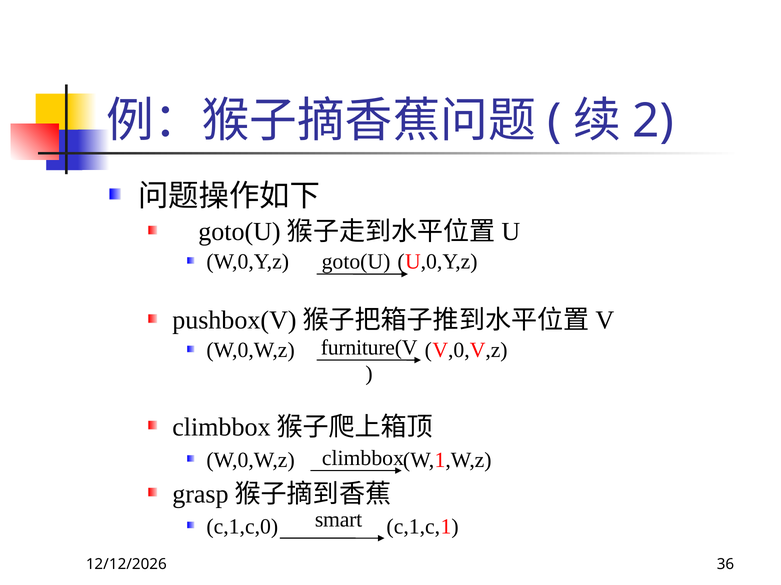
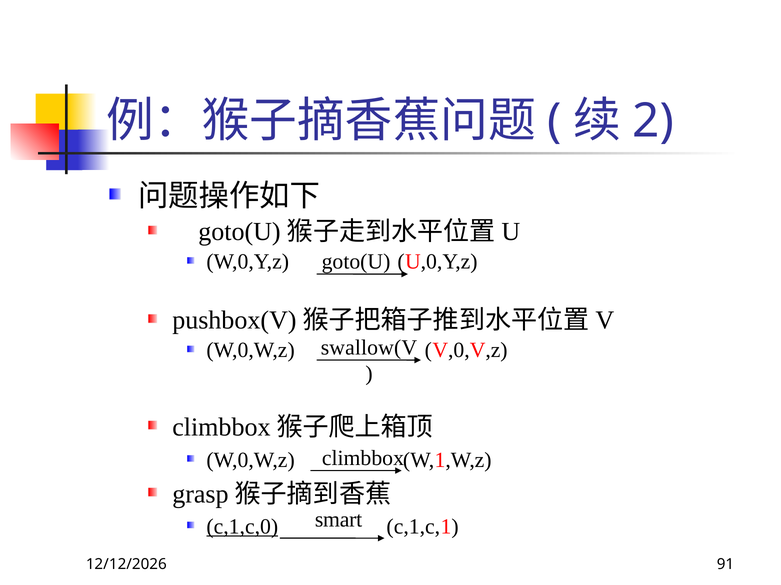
furniture(V: furniture(V -> swallow(V (369, 348)
c,1,c,0 underline: none -> present (242, 527)
36: 36 -> 91 (725, 565)
